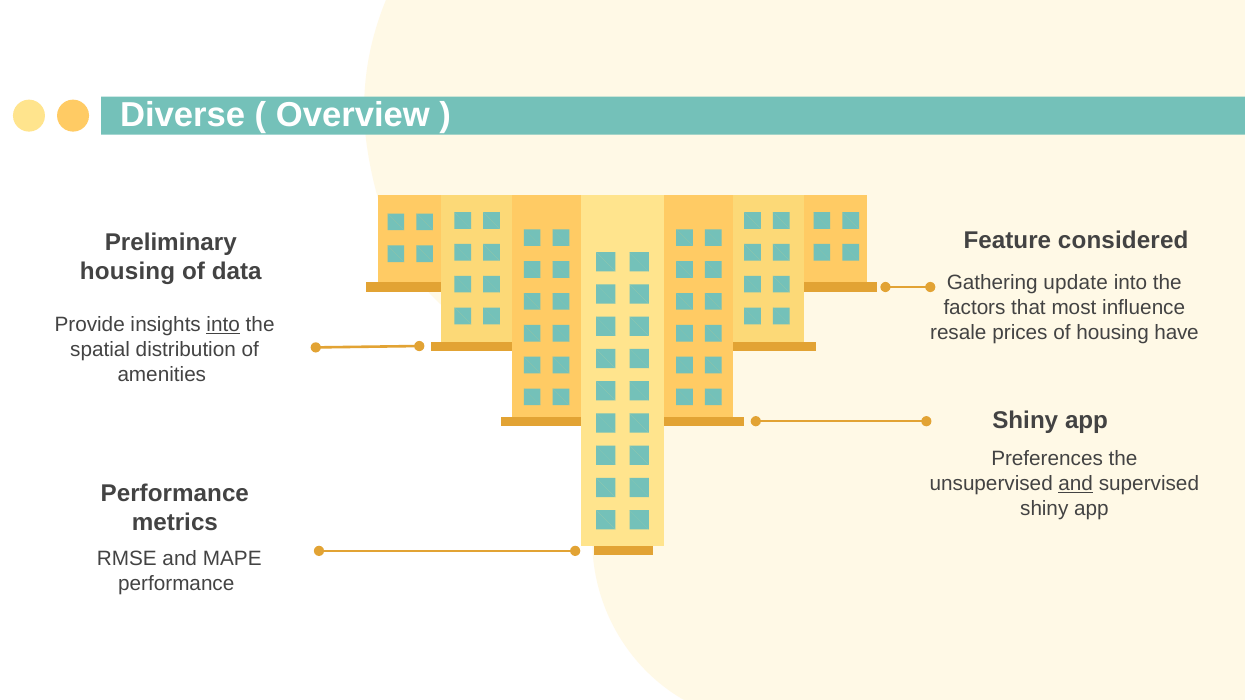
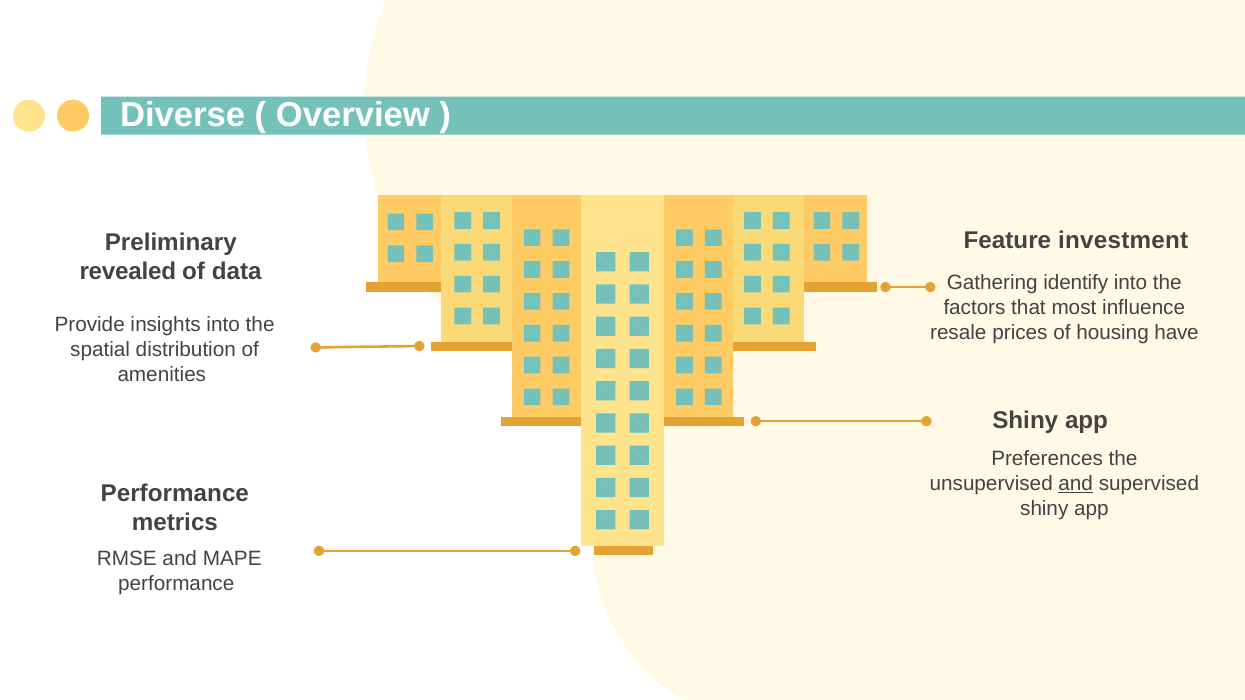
considered: considered -> investment (1123, 241)
housing: housing -> revealed (128, 271)
update: update -> identify (1076, 283)
into underline: present -> none (223, 325)
